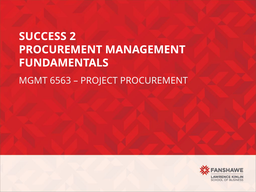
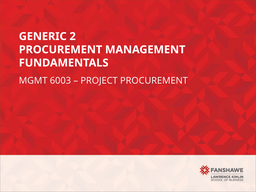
SUCCESS: SUCCESS -> GENERIC (43, 36)
6563: 6563 -> 6003 (60, 81)
